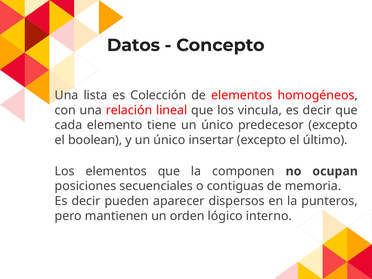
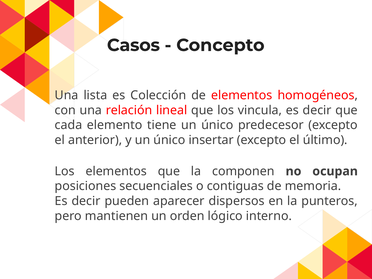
Datos: Datos -> Casos (133, 45)
boolean: boolean -> anterior (95, 140)
